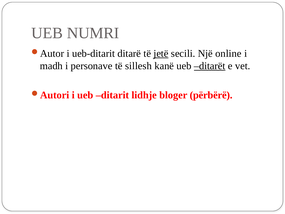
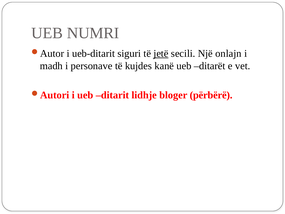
ditarë: ditarë -> siguri (129, 53)
online: online -> onlajn (228, 53)
sillesh: sillesh -> kujdes (138, 66)
ditarët underline: present -> none (210, 66)
